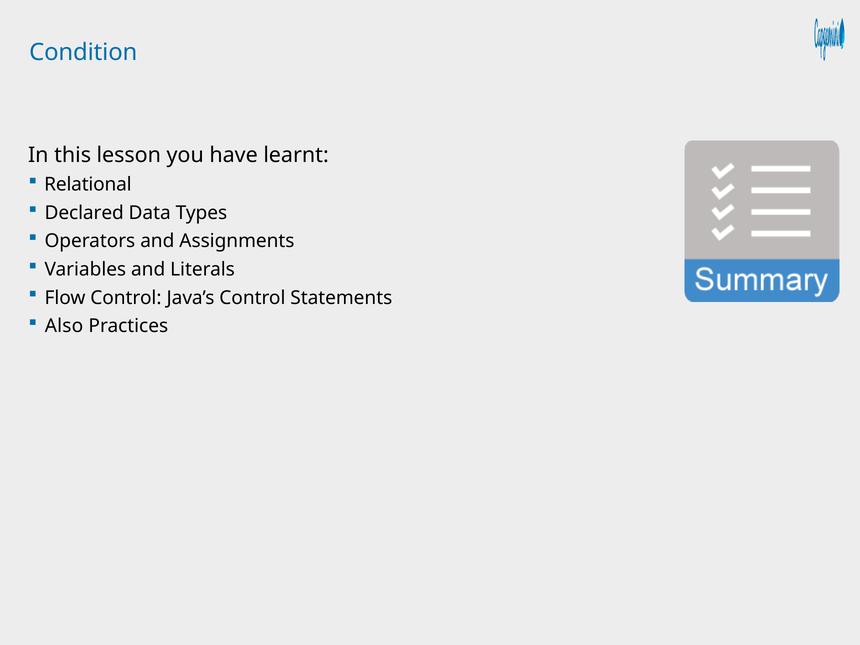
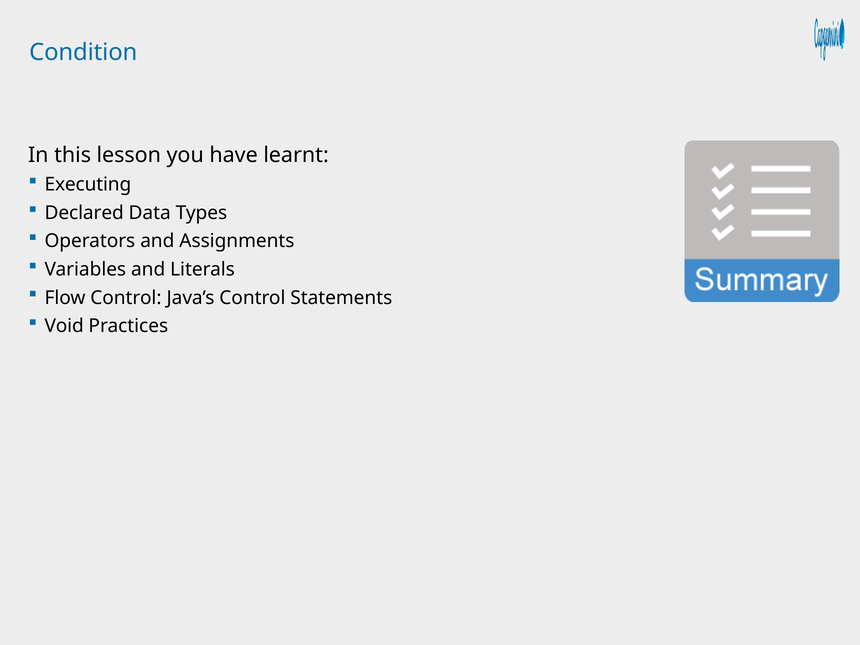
Relational: Relational -> Executing (88, 185)
Also: Also -> Void (64, 326)
